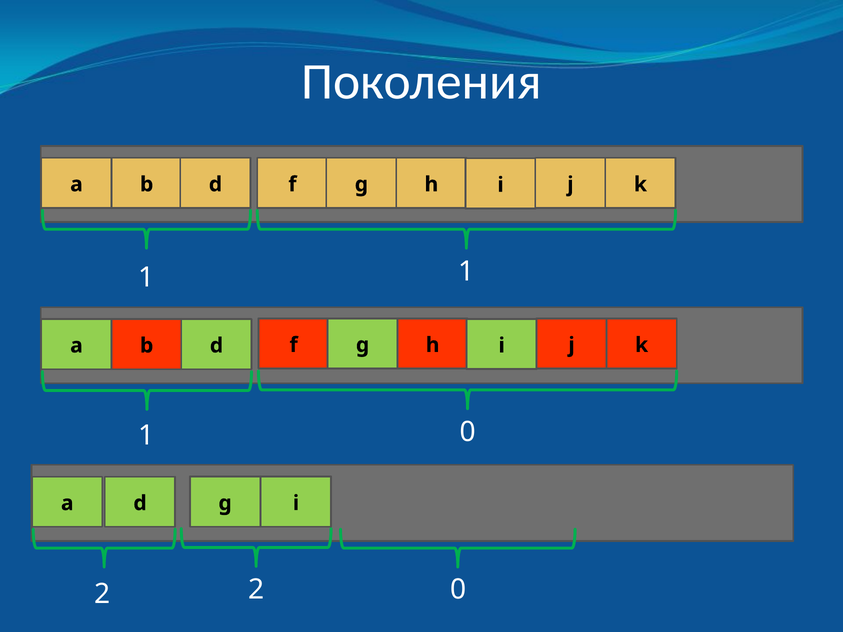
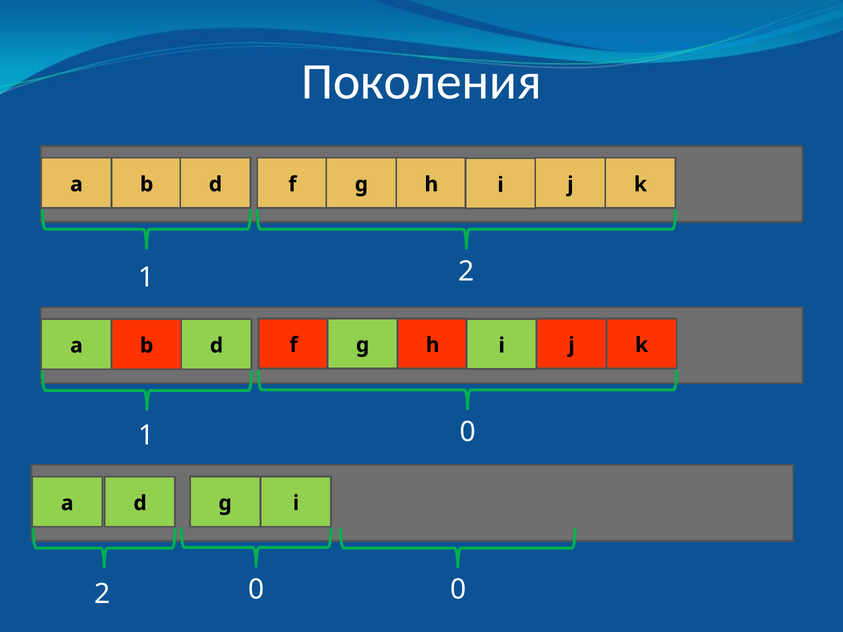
1 1: 1 -> 2 (466, 271)
2 2: 2 -> 0 (256, 590)
